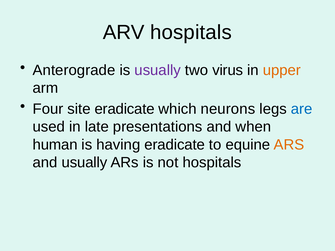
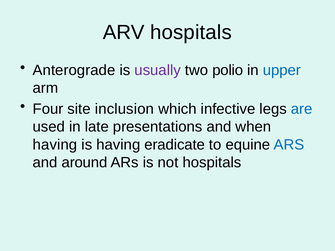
virus: virus -> polio (228, 70)
upper colour: orange -> blue (282, 70)
site eradicate: eradicate -> inclusion (124, 109)
neurons: neurons -> infective (228, 109)
human: human -> having (55, 145)
ARS colour: orange -> blue (289, 145)
and usually: usually -> around (84, 163)
